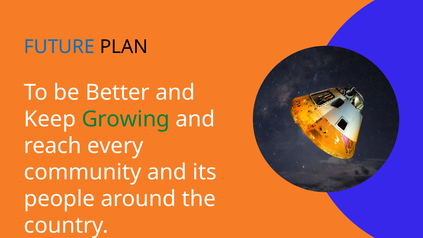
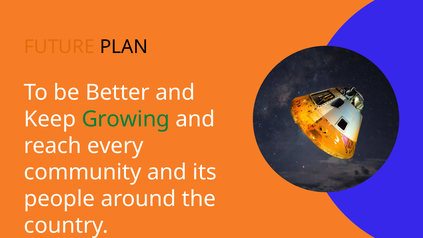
FUTURE colour: blue -> orange (59, 47)
